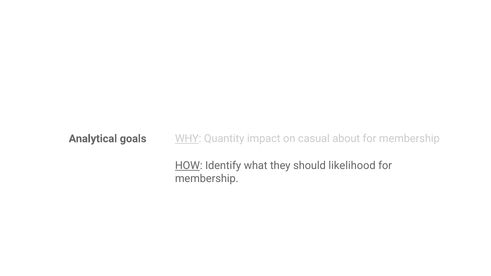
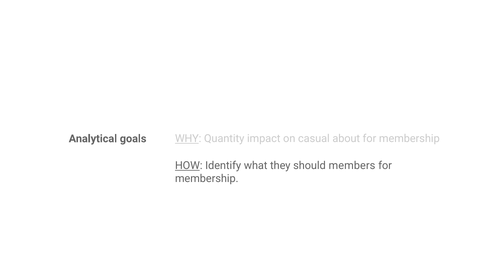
likelihood: likelihood -> members (352, 166)
